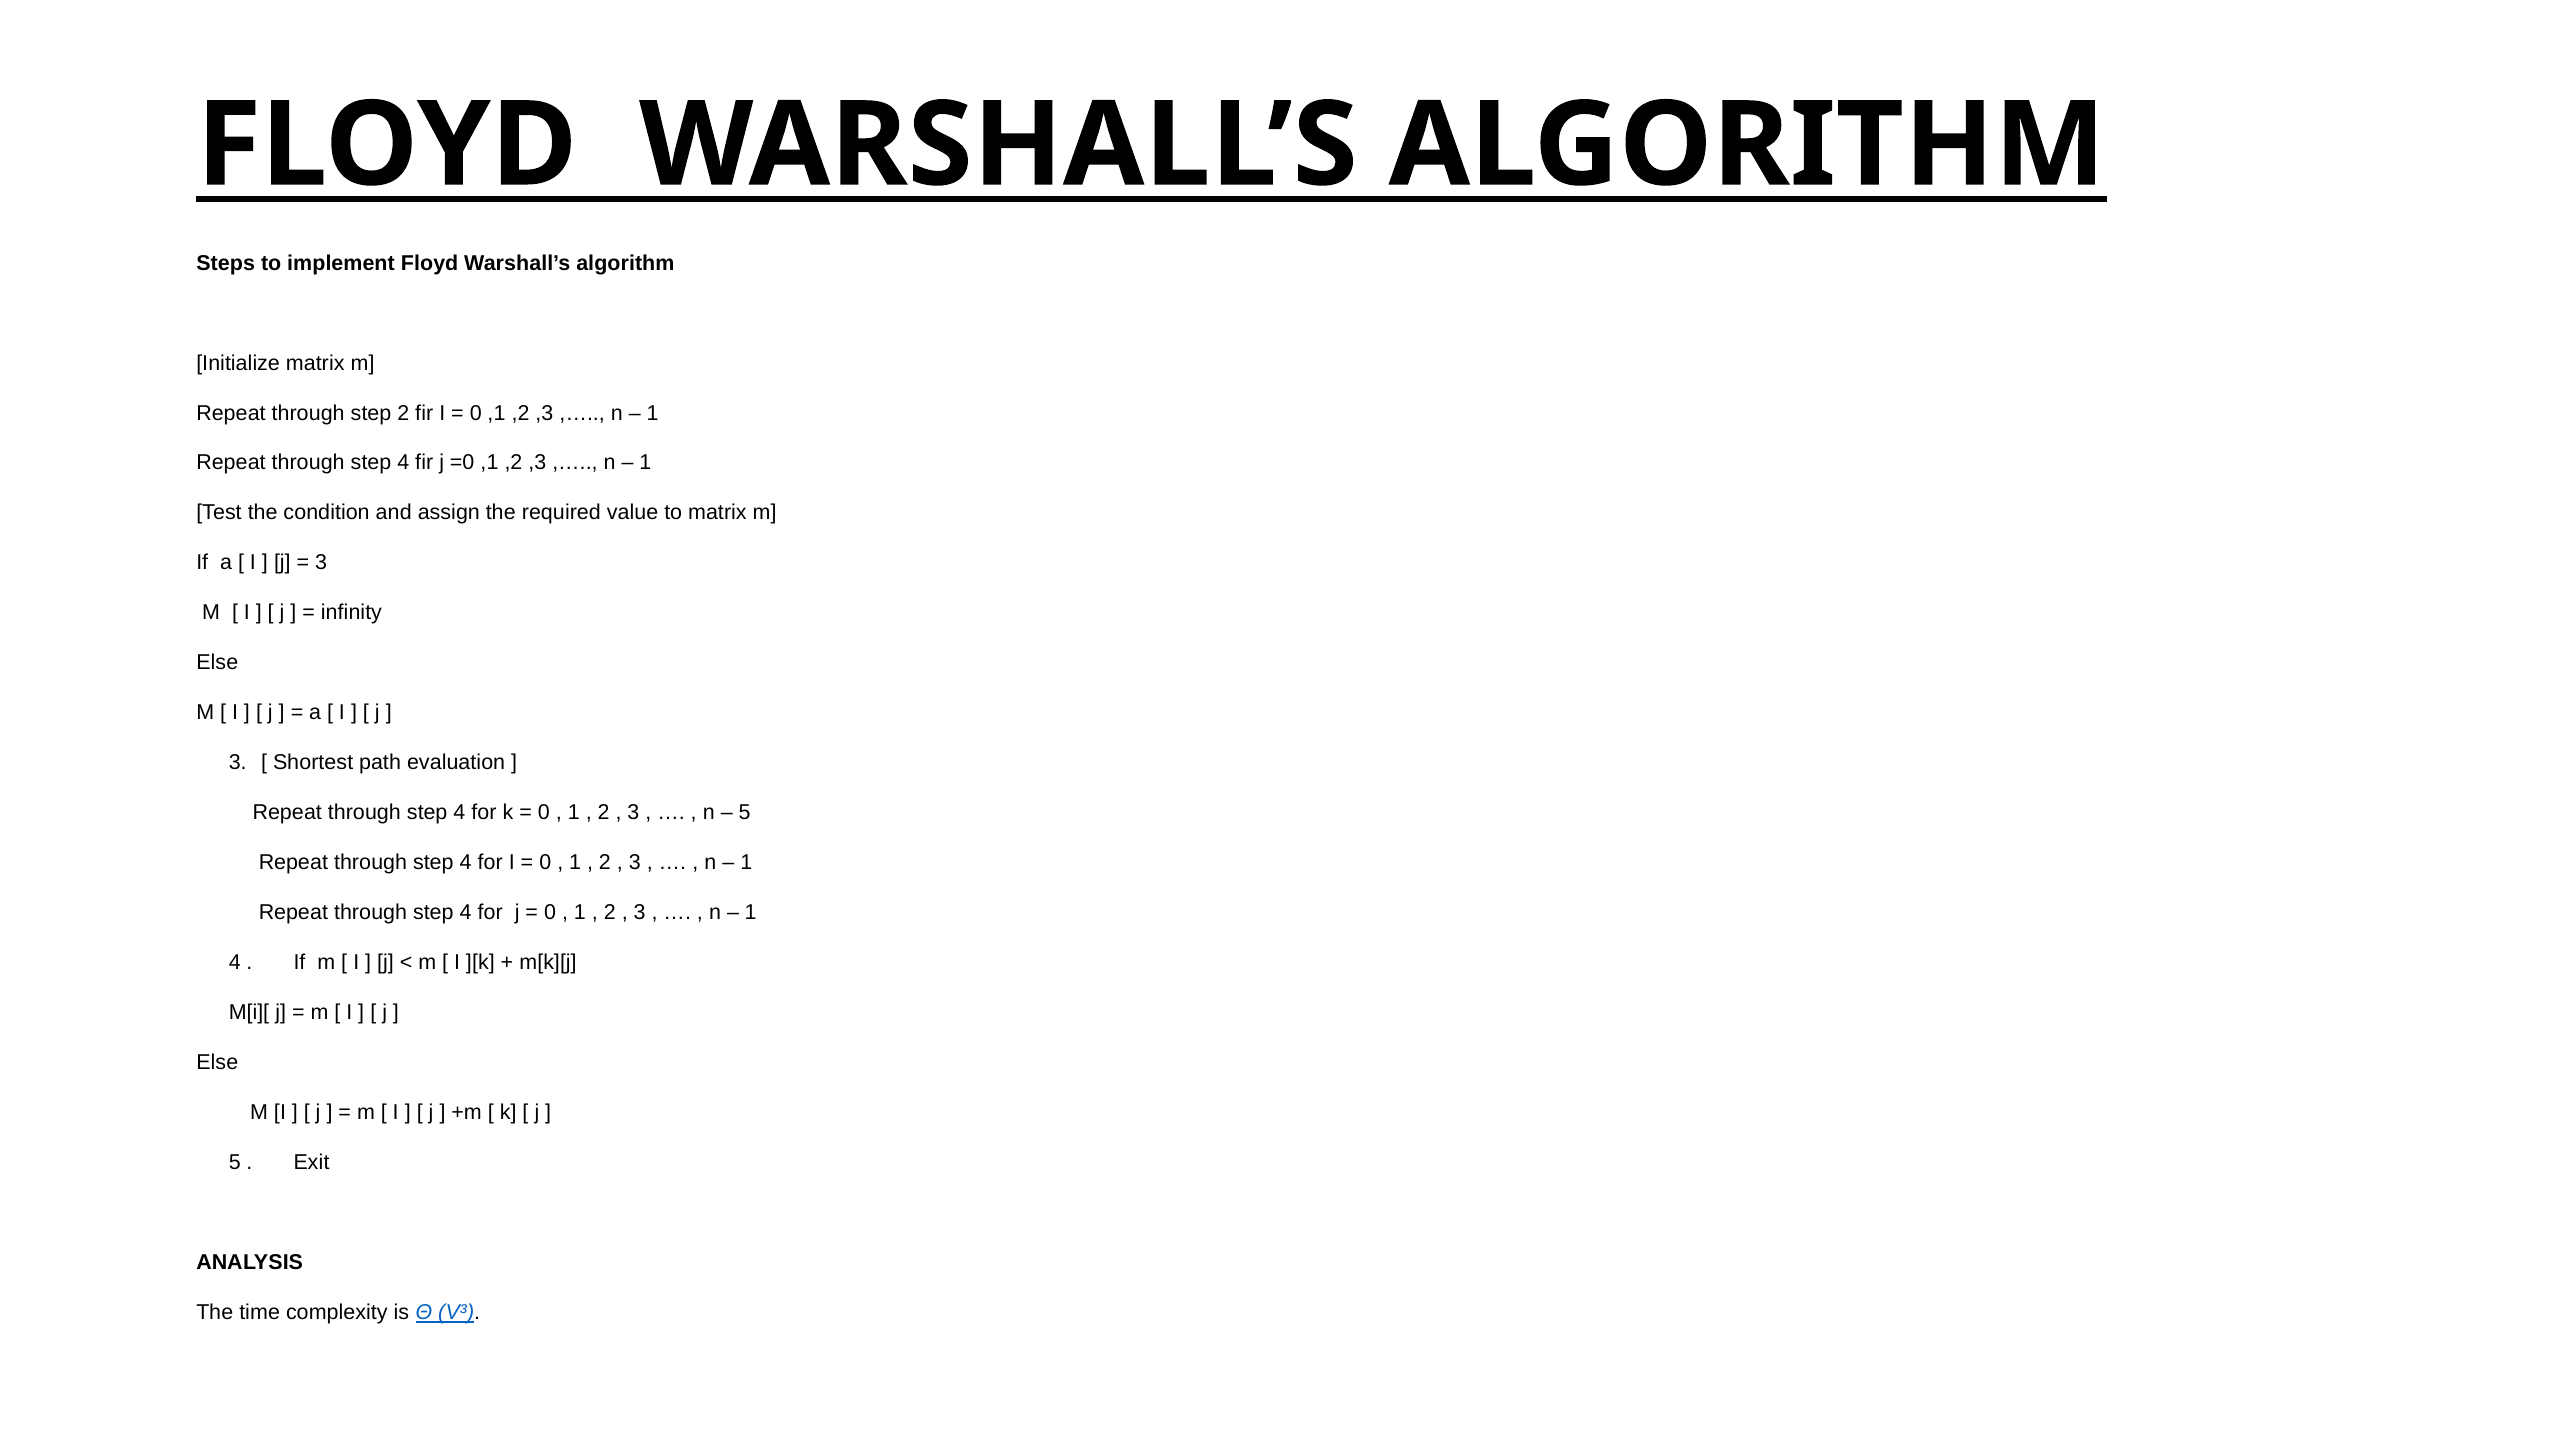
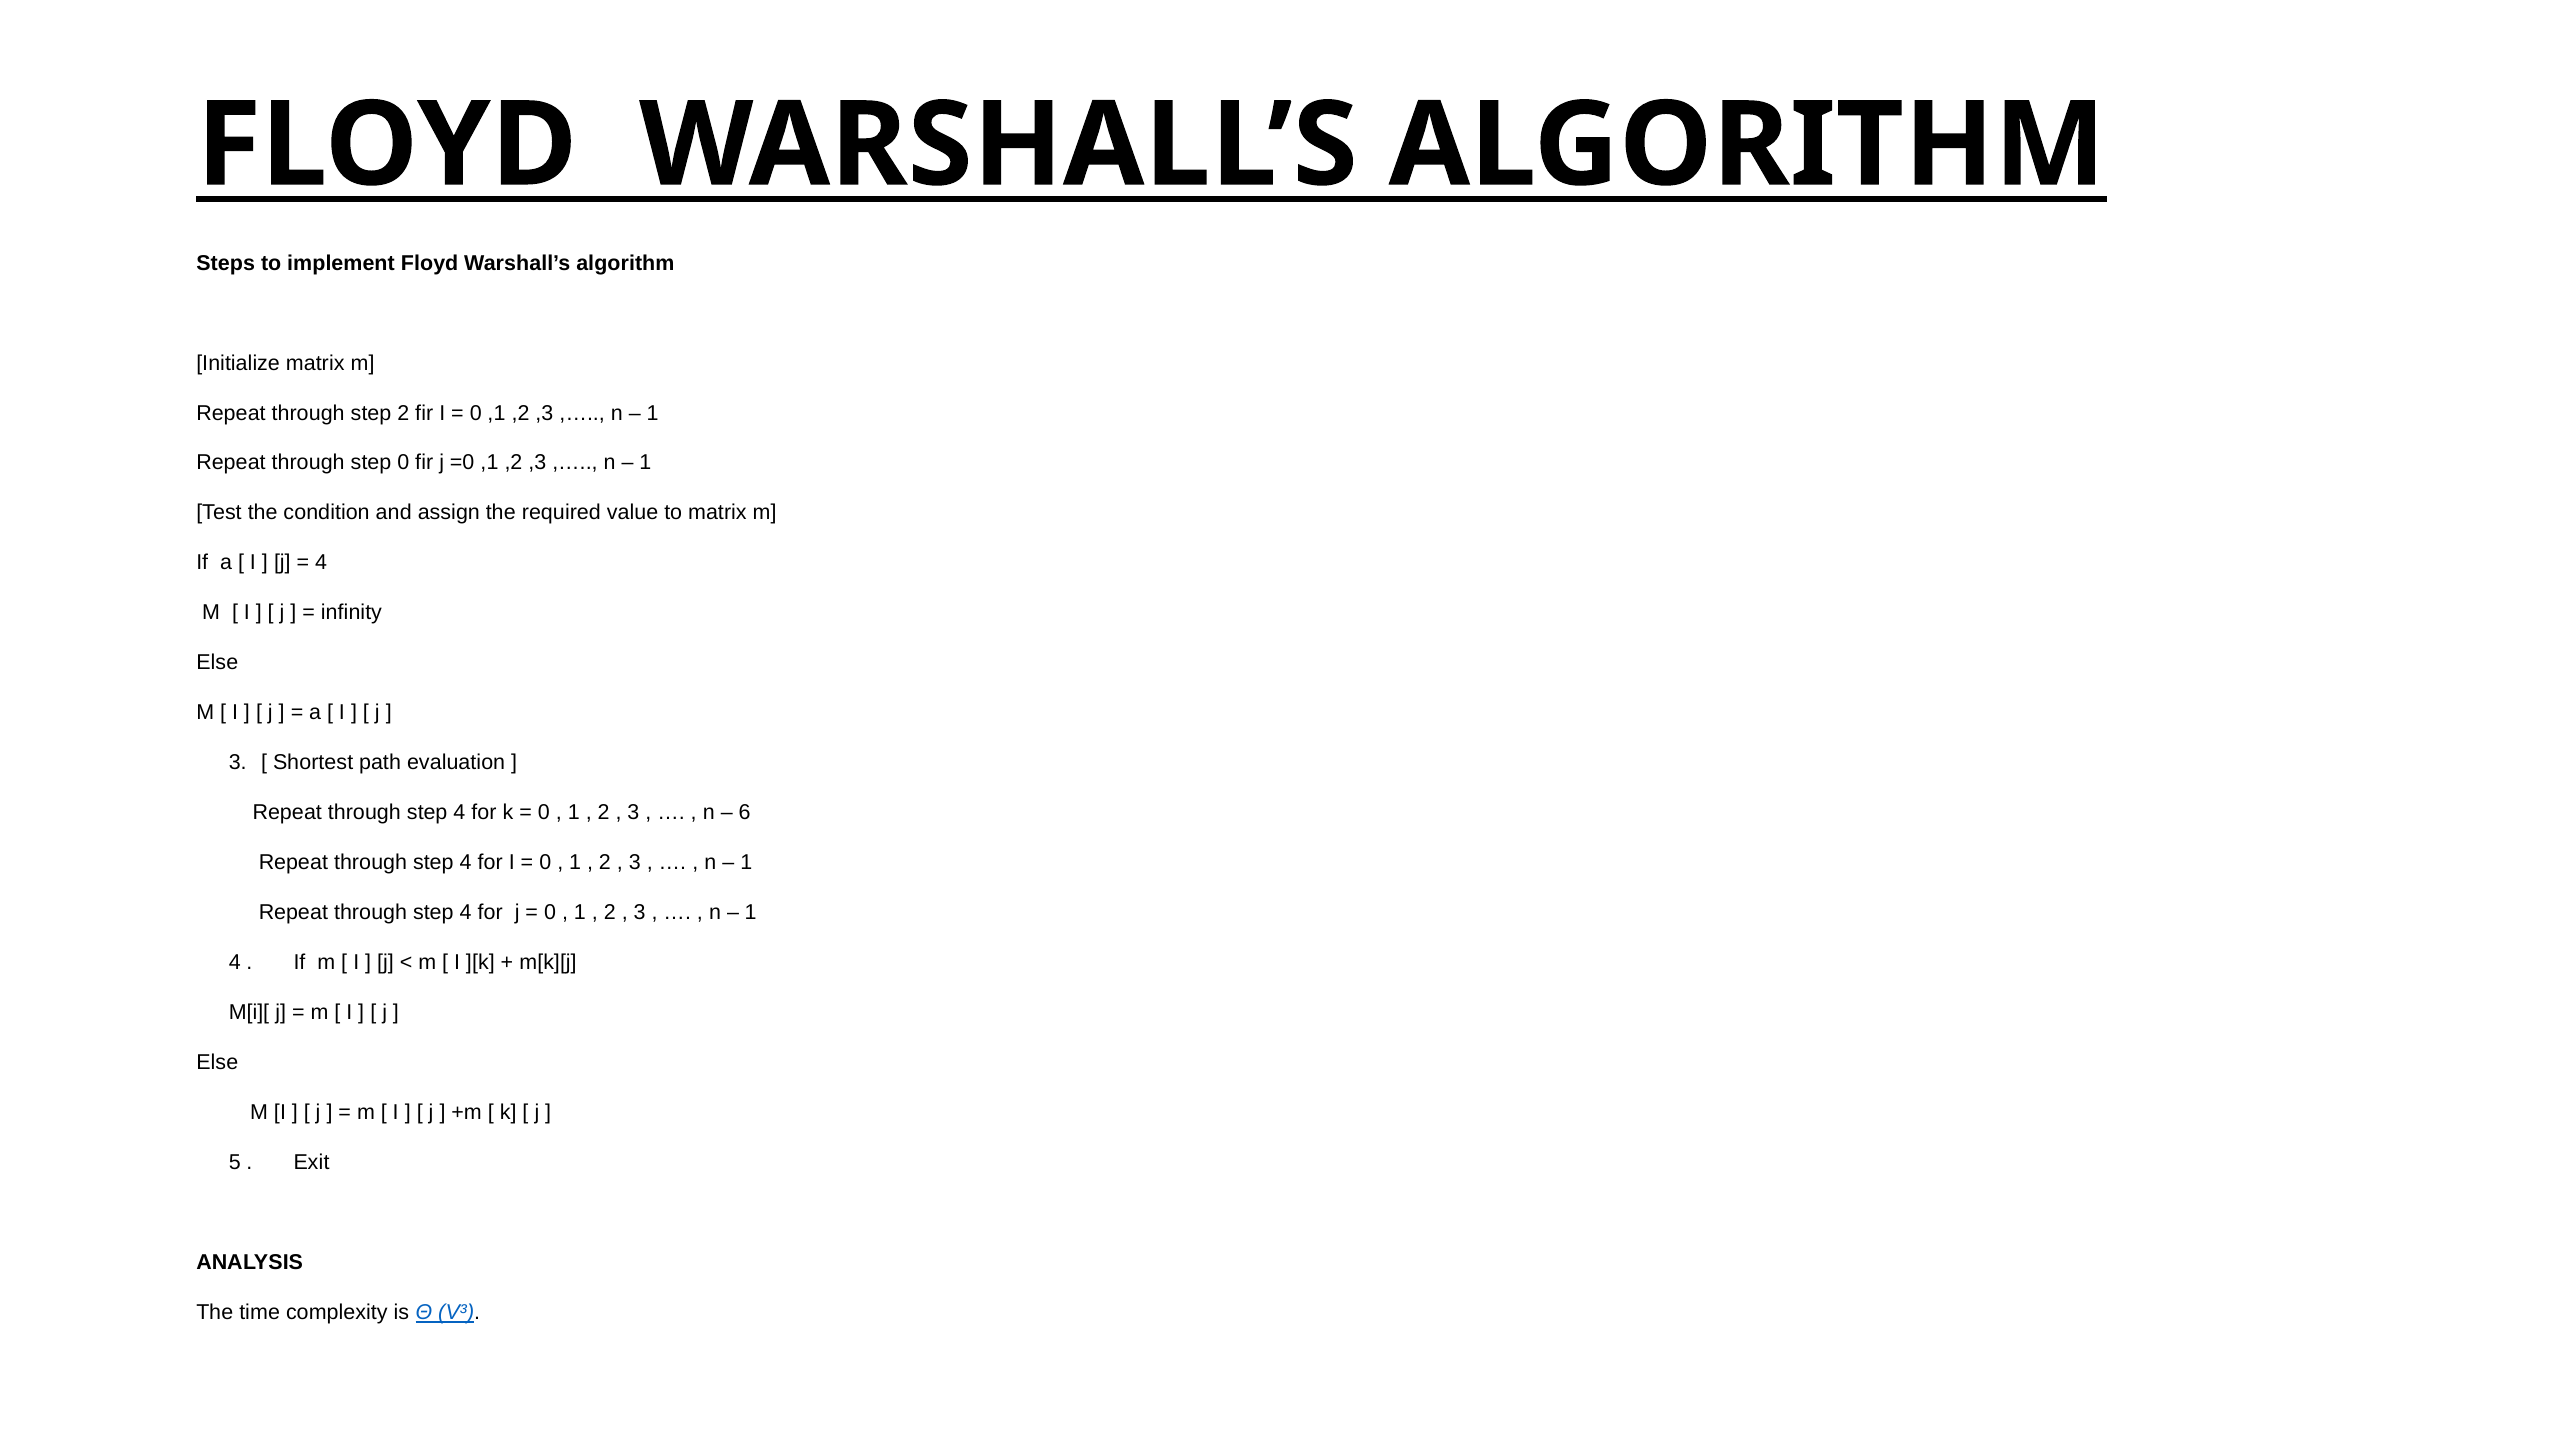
4: 4 -> 0 (403, 463)
3: 3 -> 4 (321, 563)
5: 5 -> 6 (745, 813)
